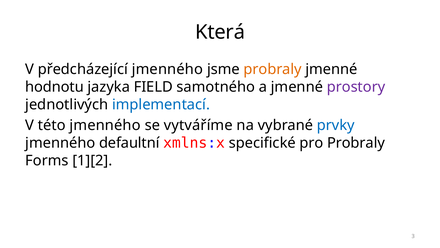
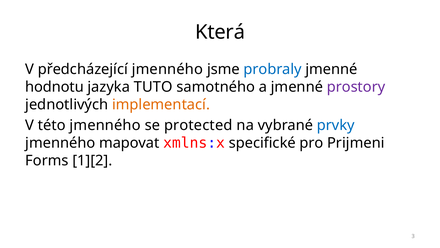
probraly colour: orange -> blue (273, 69)
FIELD: FIELD -> TUTO (153, 87)
implementací colour: blue -> orange (161, 104)
vytváříme: vytváříme -> protected (198, 125)
defaultní: defaultní -> mapovat (129, 143)
pro Probraly: Probraly -> Prijmeni (356, 143)
